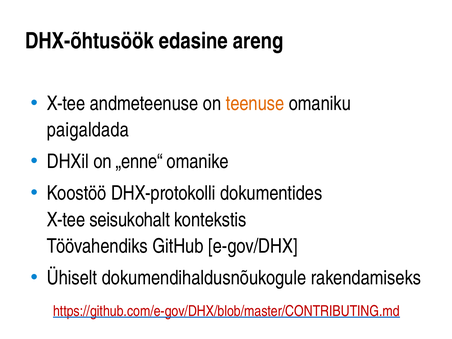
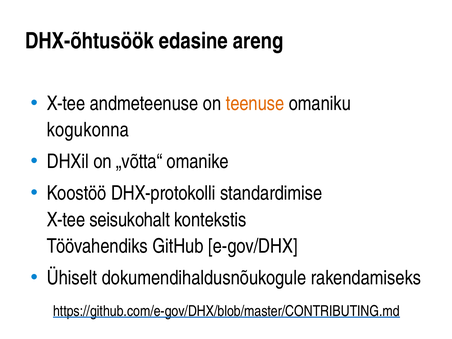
paigaldada: paigaldada -> kogukonna (88, 130)
„enne“: „enne“ -> „võtta“ (139, 162)
dokumentides: dokumentides -> standardimise (271, 193)
https://github.com/e-gov/DHX/blob/master/CONTRIBUTING.md colour: red -> black (226, 311)
